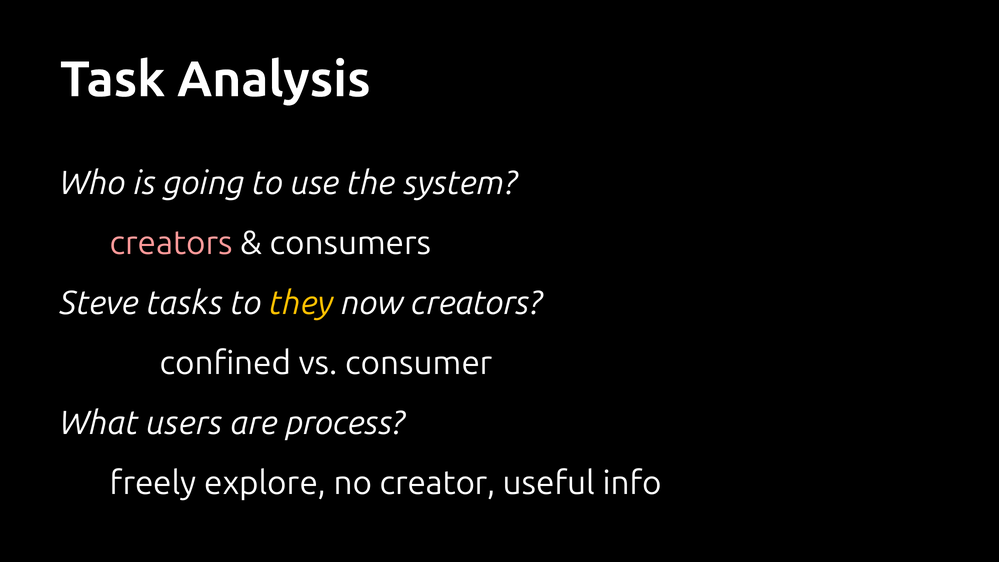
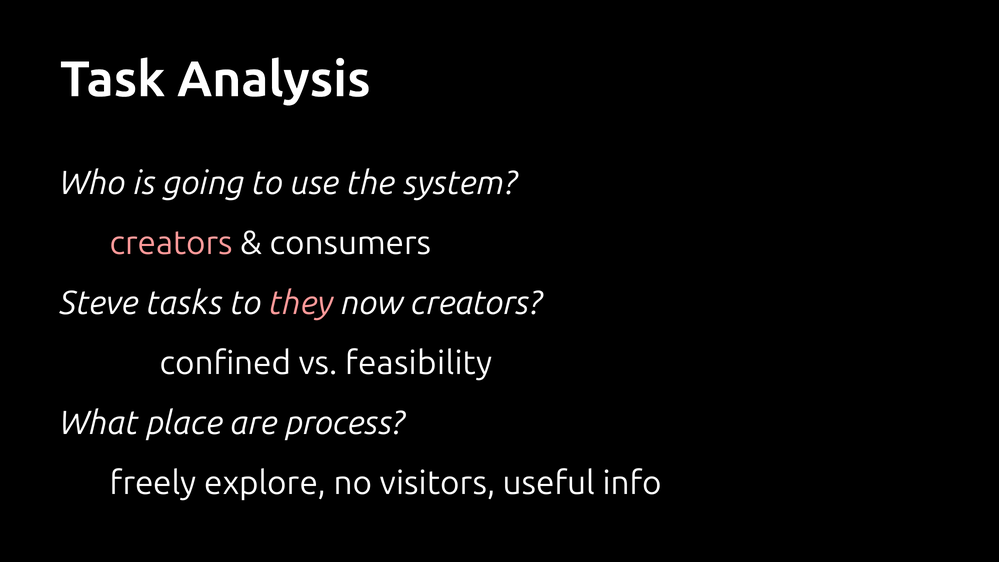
they colour: yellow -> pink (301, 303)
consumer: consumer -> feasibility (419, 363)
users: users -> place (185, 423)
creator: creator -> visitors (438, 483)
